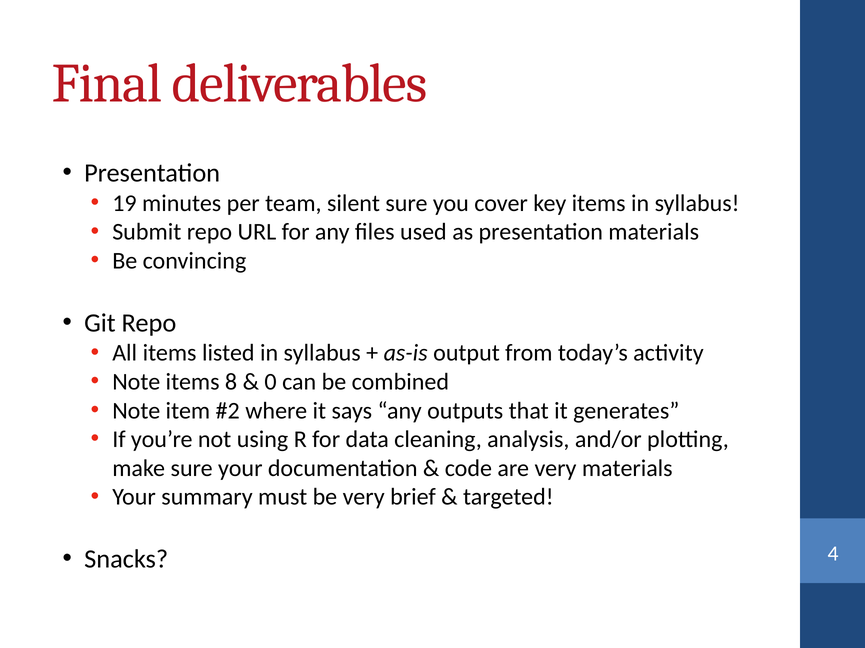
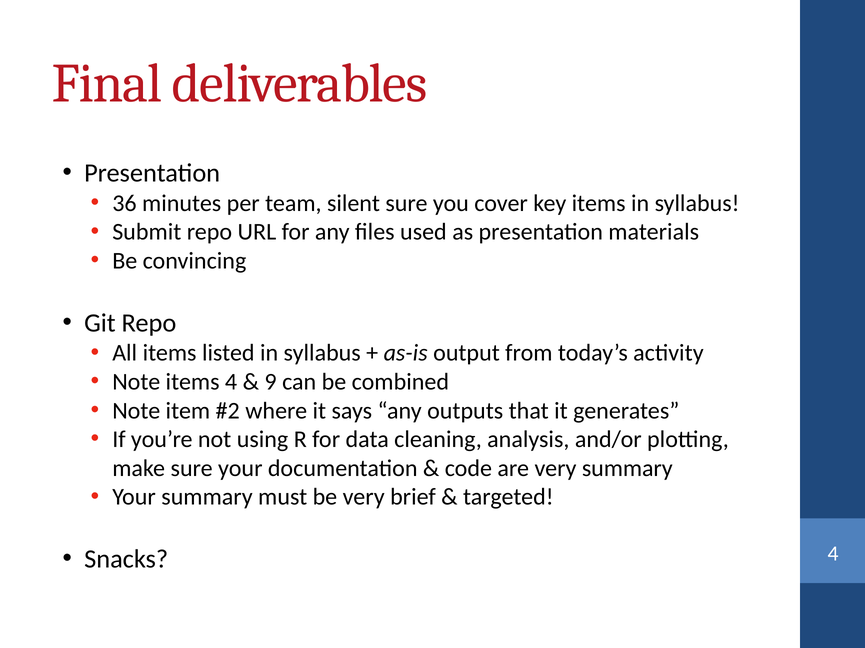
19: 19 -> 36 (124, 203)
items 8: 8 -> 4 (231, 382)
0: 0 -> 9 (271, 382)
very materials: materials -> summary (627, 469)
